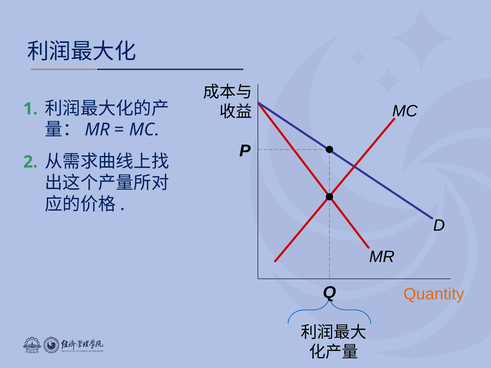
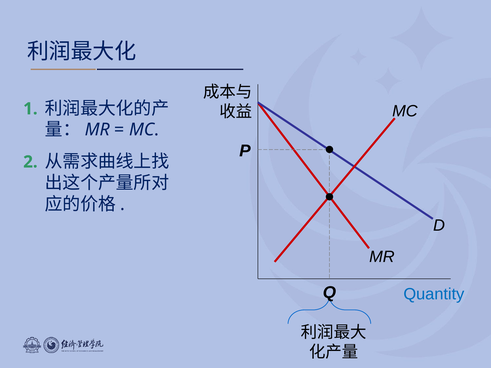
Quantity colour: orange -> blue (434, 294)
